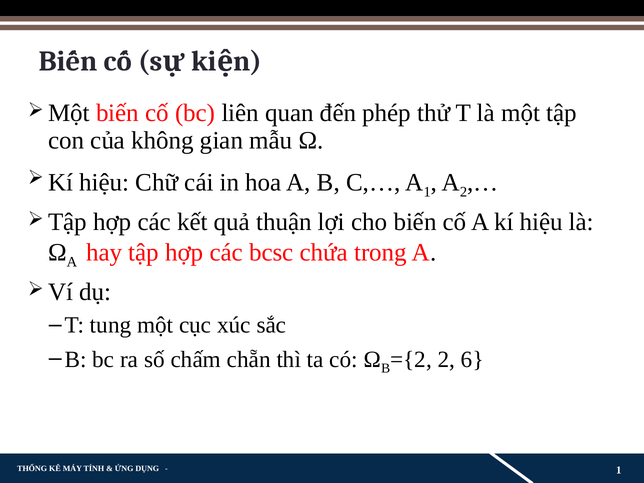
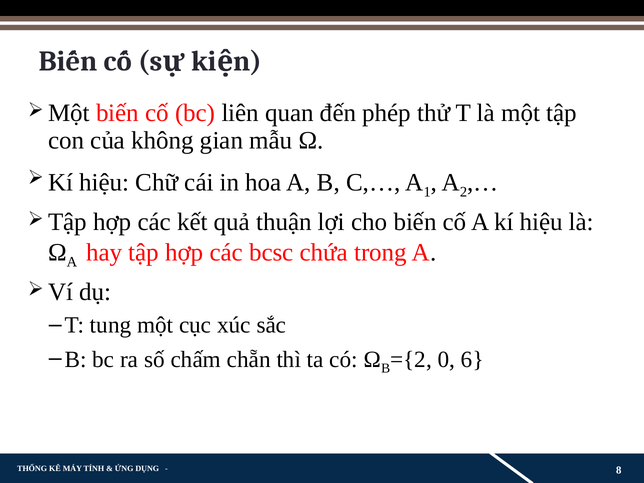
2: 2 -> 0 (446, 360)
1: 1 -> 8 (619, 470)
